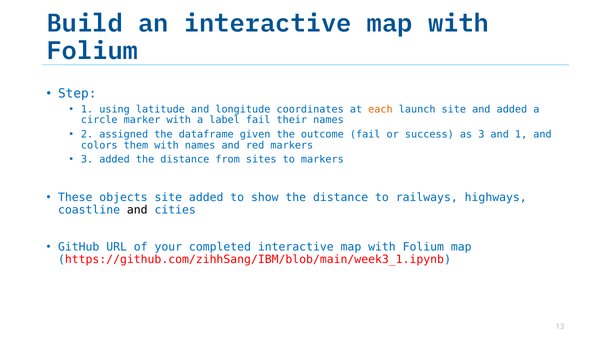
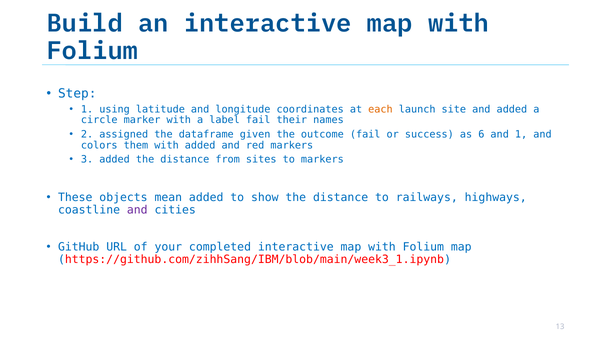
as 3: 3 -> 6 (481, 134)
with names: names -> added (200, 145)
objects site: site -> mean (168, 198)
and colour: black -> purple (137, 210)
